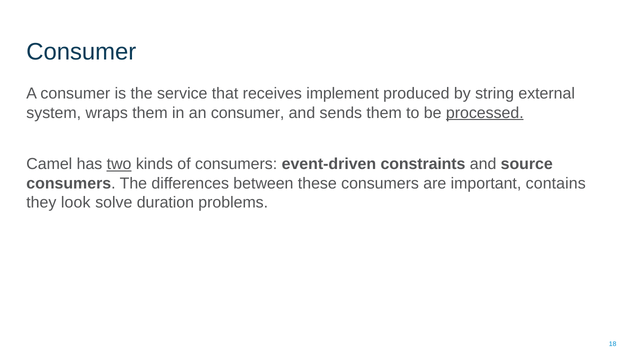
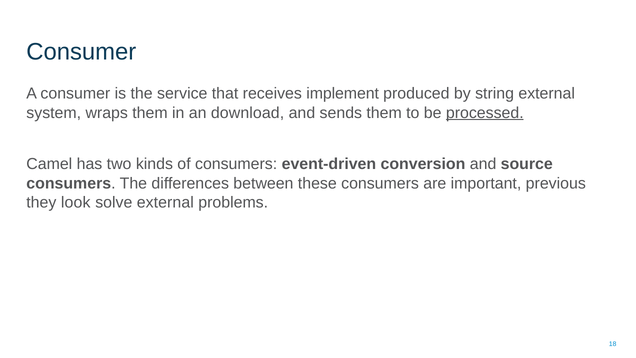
an consumer: consumer -> download (248, 113)
two underline: present -> none (119, 164)
constraints: constraints -> conversion (423, 164)
contains: contains -> previous (556, 183)
solve duration: duration -> external (165, 202)
